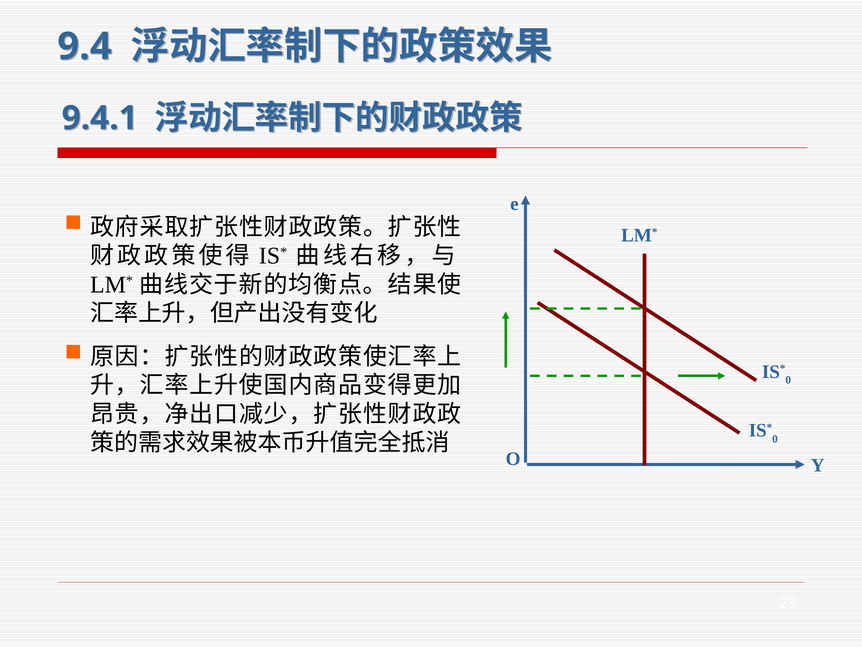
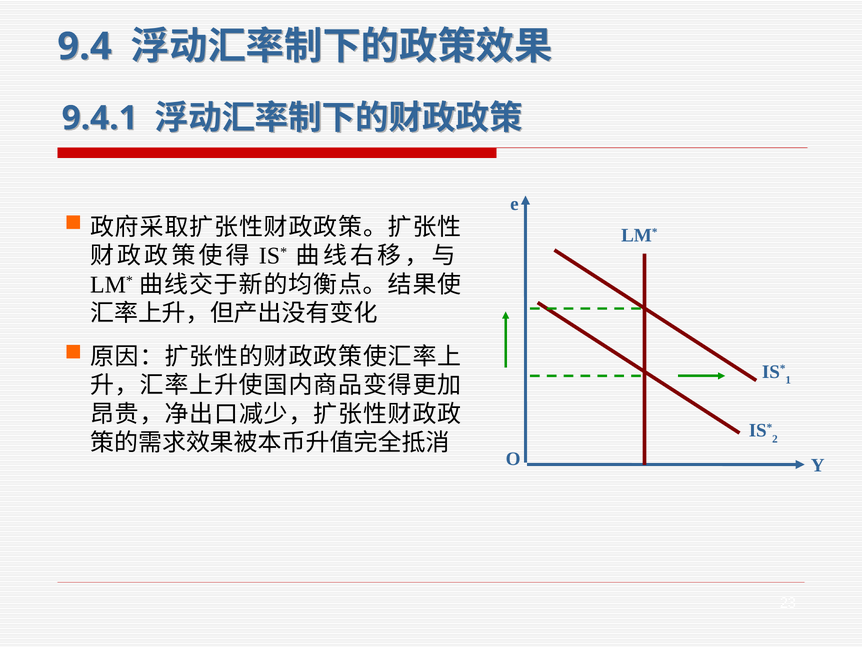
0: 0 -> 1 (788, 380)
0: 0 -> 2 (775, 439)
